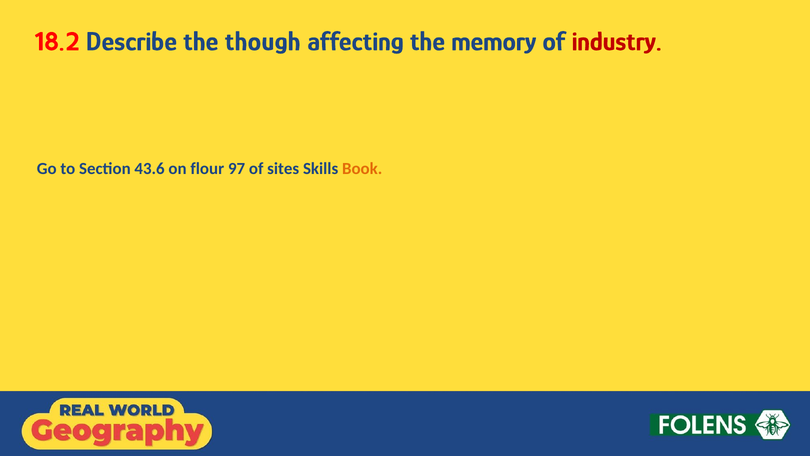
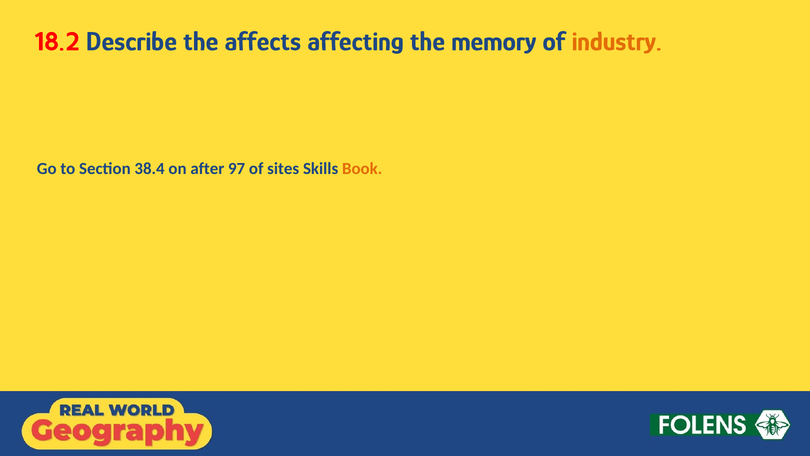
though: though -> affects (263, 41)
industry colour: red -> orange (617, 41)
43.6: 43.6 -> 38.4 (150, 169)
flour: flour -> after (207, 169)
